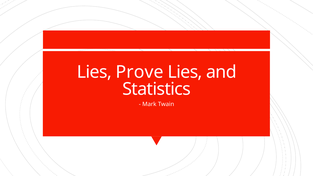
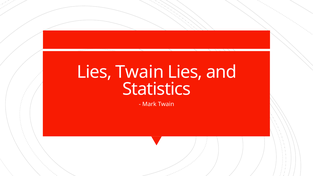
Lies Prove: Prove -> Twain (140, 72)
